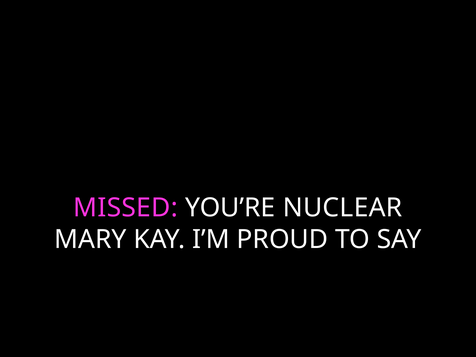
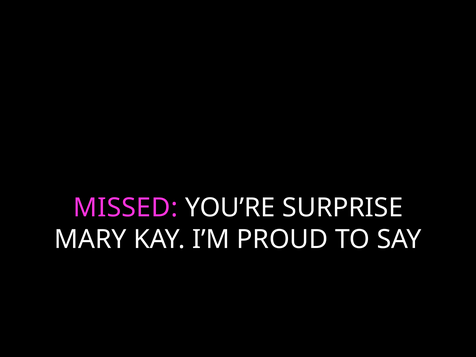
NUCLEAR: NUCLEAR -> SURPRISE (343, 208)
